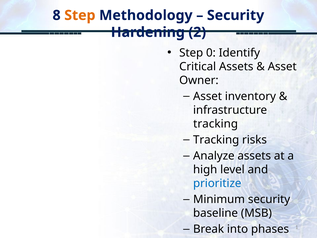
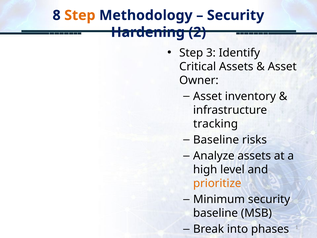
0: 0 -> 3 (211, 53)
Tracking: Tracking -> Baseline (216, 140)
prioritize colour: blue -> orange (217, 183)
